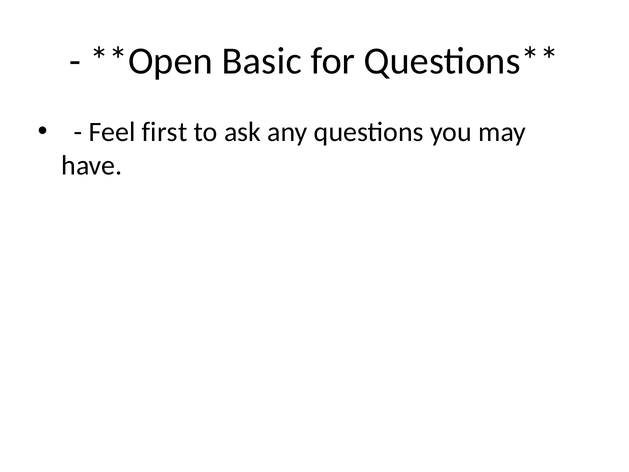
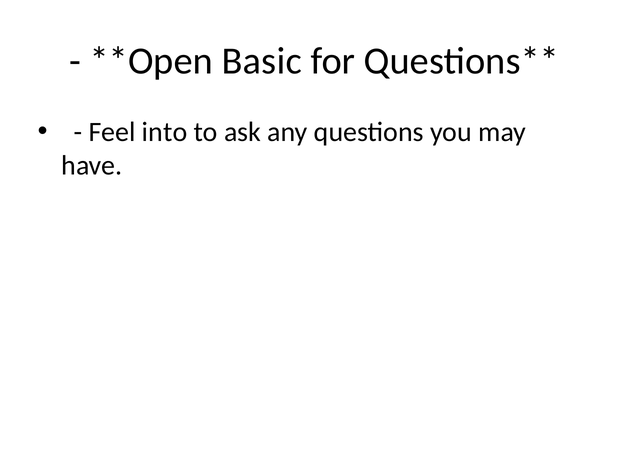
first: first -> into (165, 132)
